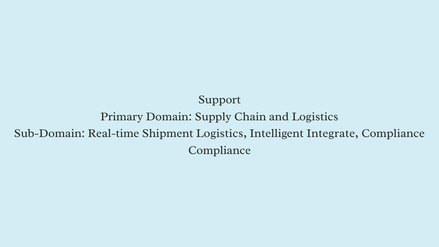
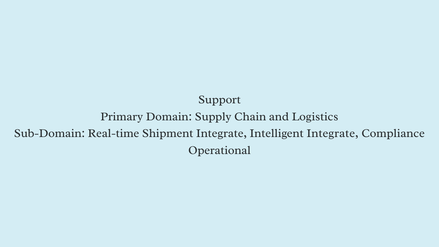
Shipment Logistics: Logistics -> Integrate (221, 133)
Compliance: Compliance -> Operational (220, 150)
